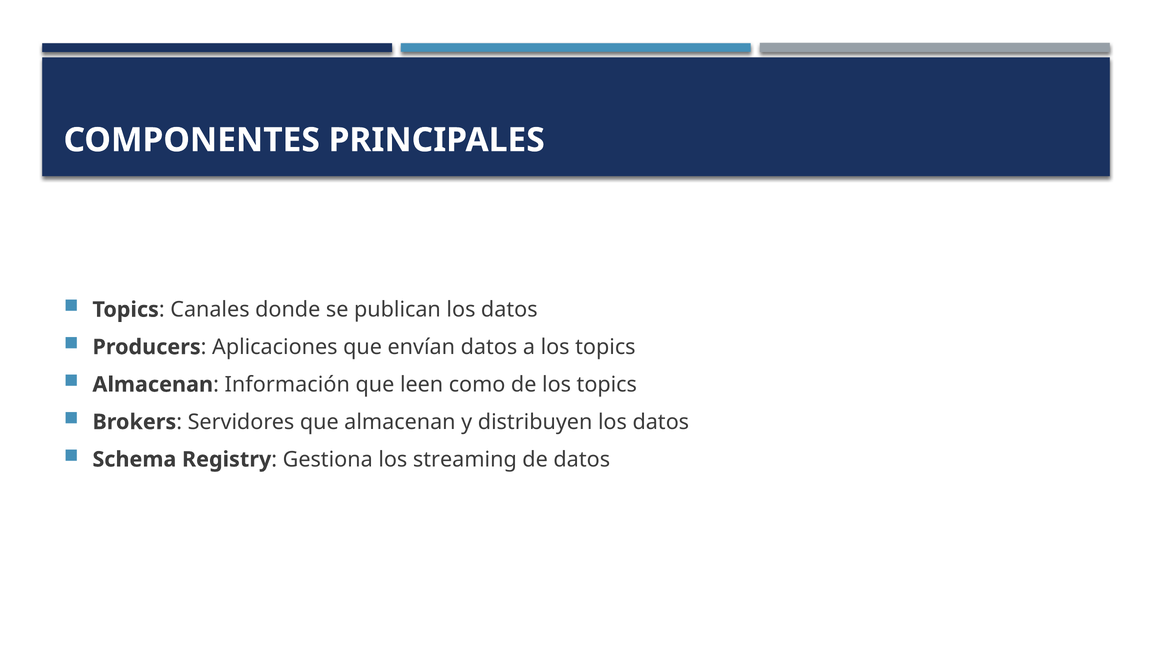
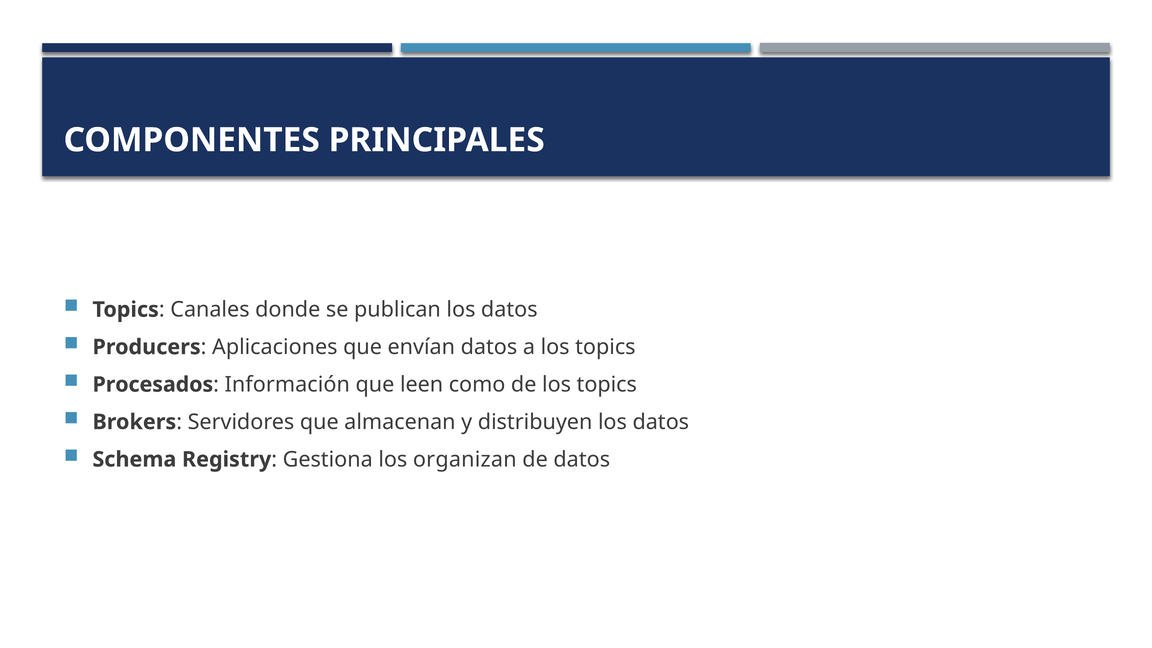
Almacenan: Almacenan -> Procesados (153, 385)
streaming: streaming -> organizan (465, 459)
